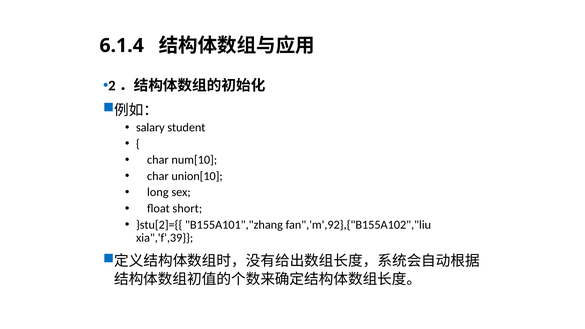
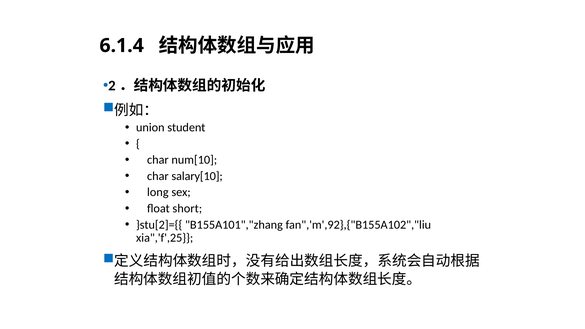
salary: salary -> union (150, 128)
union[10: union[10 -> salary[10 (197, 176)
xia",'f',39: xia",'f',39 -> xia",'f',25 (165, 238)
